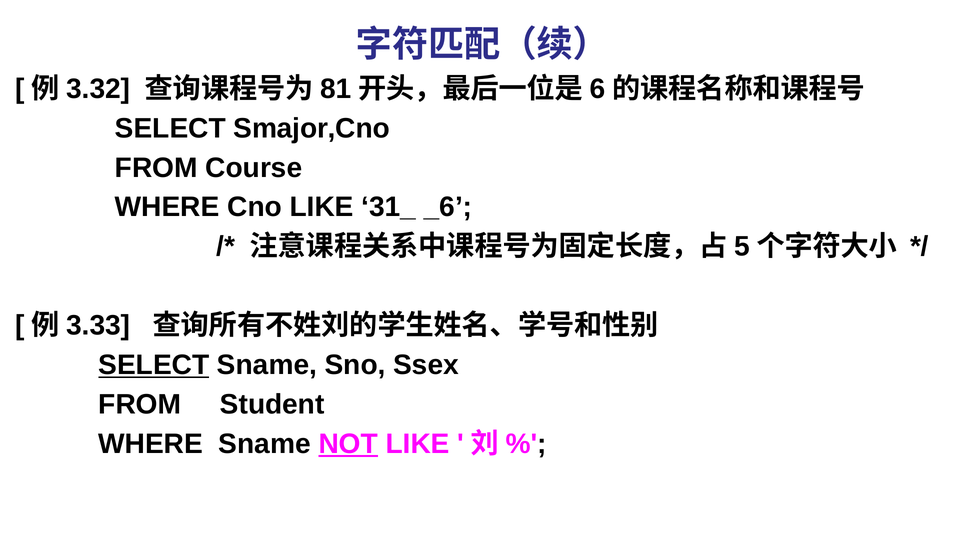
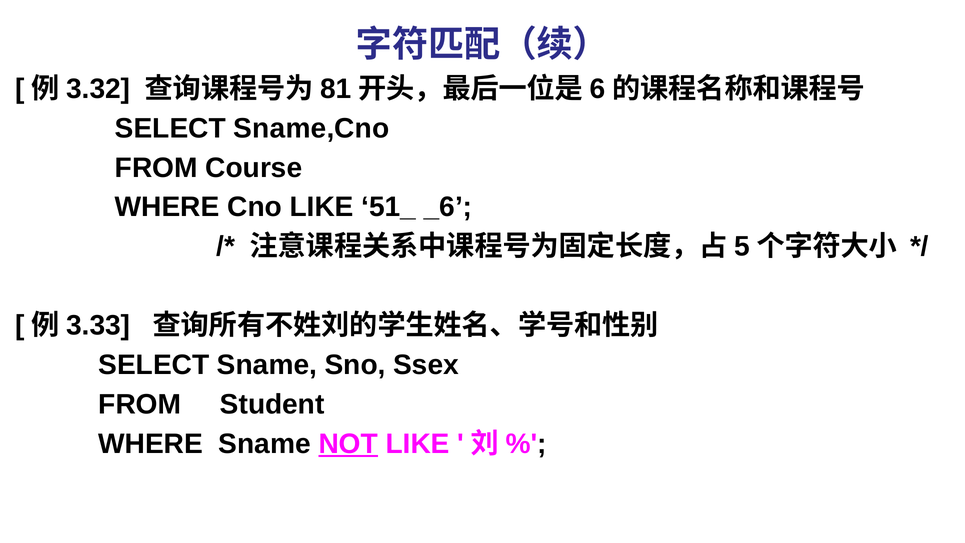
Smajor,Cno: Smajor,Cno -> Sname,Cno (311, 128)
31_: 31_ -> 51_ (389, 207)
SELECT underline: present -> none (154, 365)
